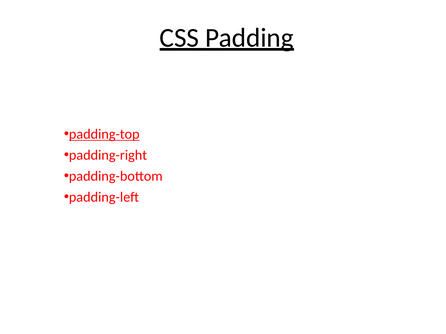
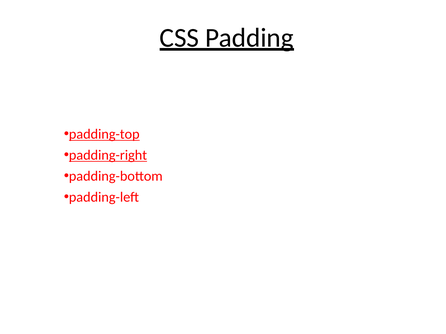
padding-right underline: none -> present (108, 155)
